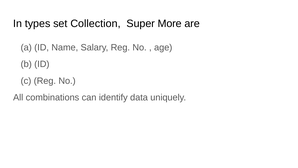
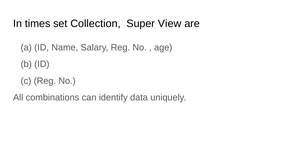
types: types -> times (38, 24)
More: More -> View (170, 24)
